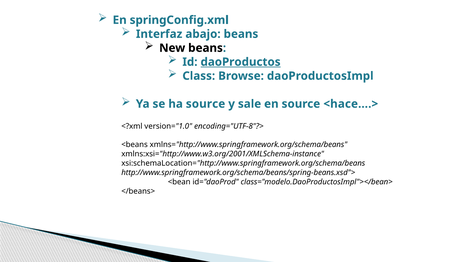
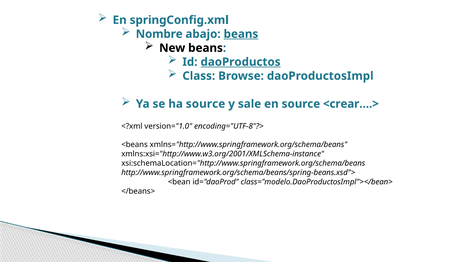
Interfaz: Interfaz -> Nombre (159, 34)
beans underline: none -> present (241, 34)
<hace….>: <hace….> -> <crear….> (351, 104)
